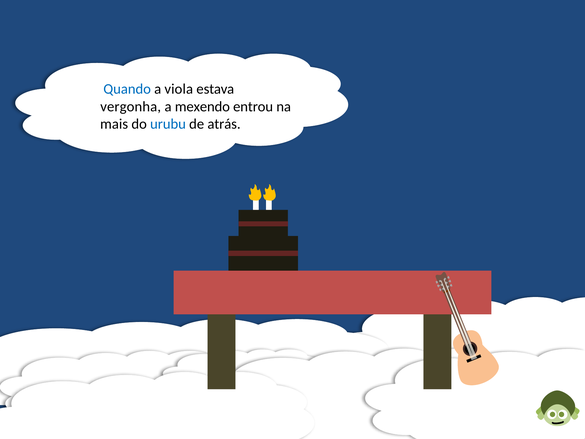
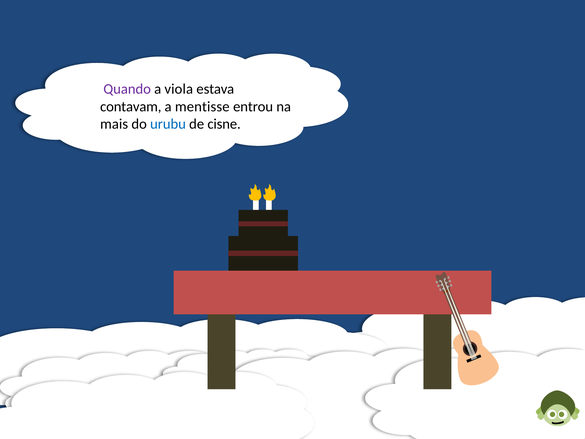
Quando colour: blue -> purple (127, 89)
vergonha: vergonha -> contavam (131, 107)
mexendo: mexendo -> mentisse (202, 107)
atrás: atrás -> cisne (224, 124)
